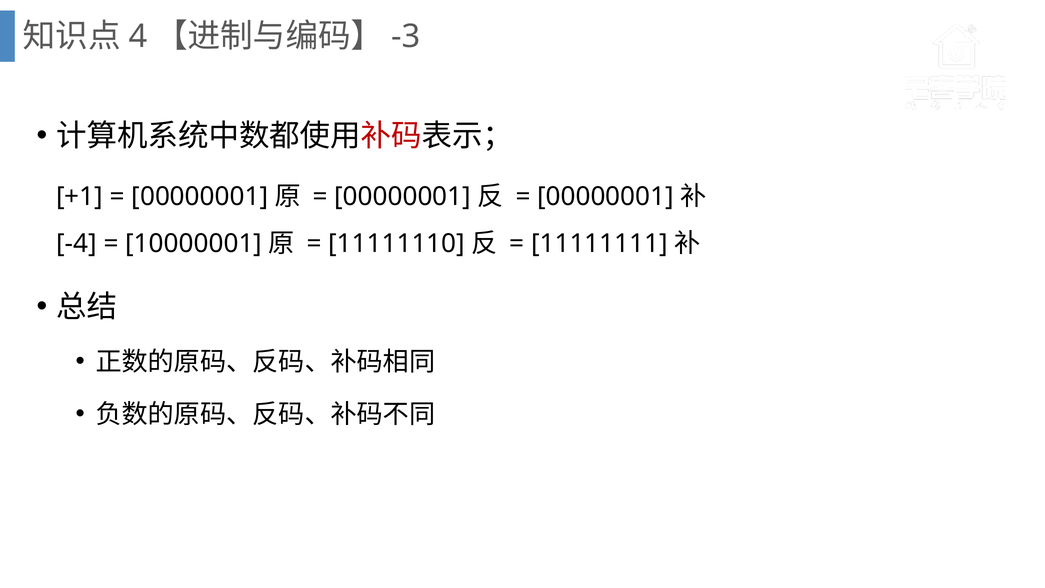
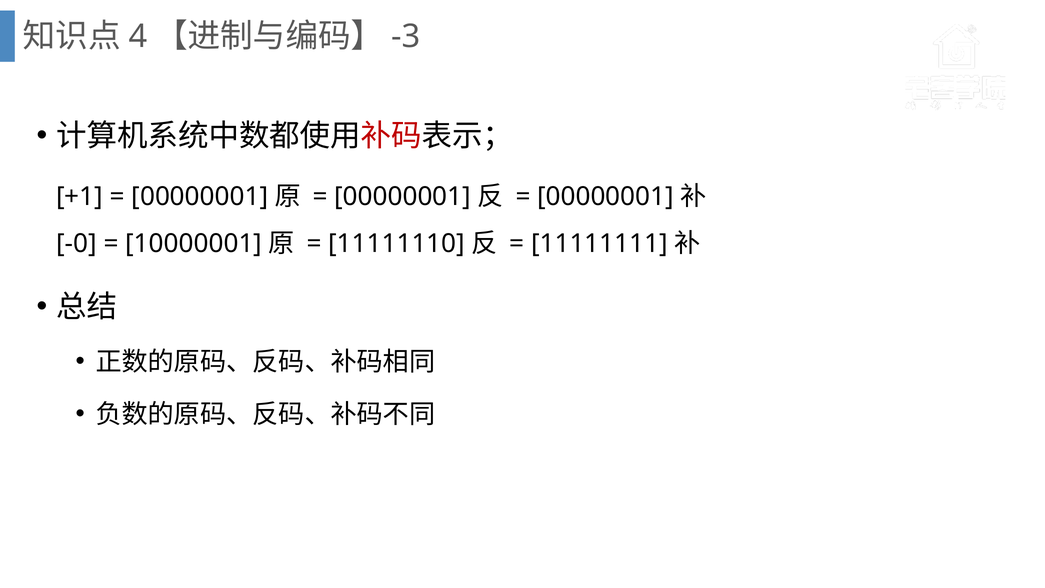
-4: -4 -> -0 (77, 244)
